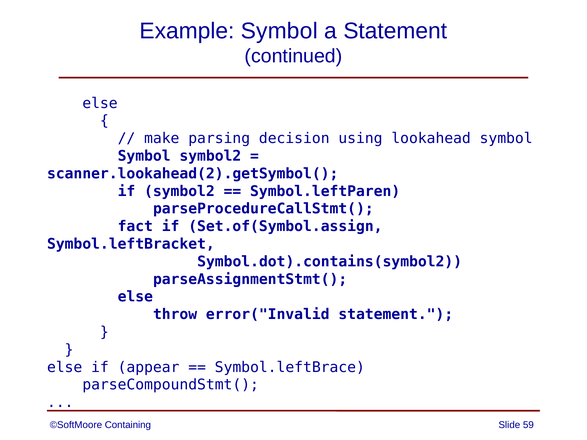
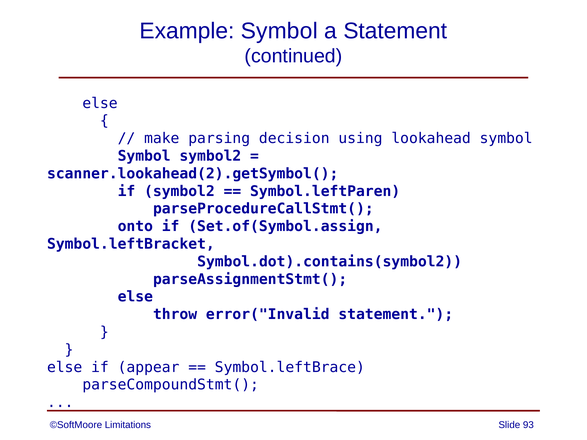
fact: fact -> onto (135, 227)
Containing: Containing -> Limitations (128, 425)
59: 59 -> 93 (528, 425)
